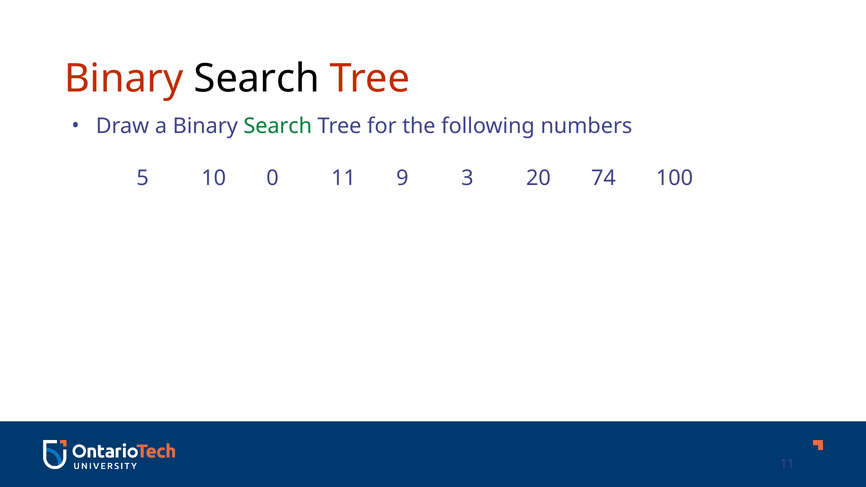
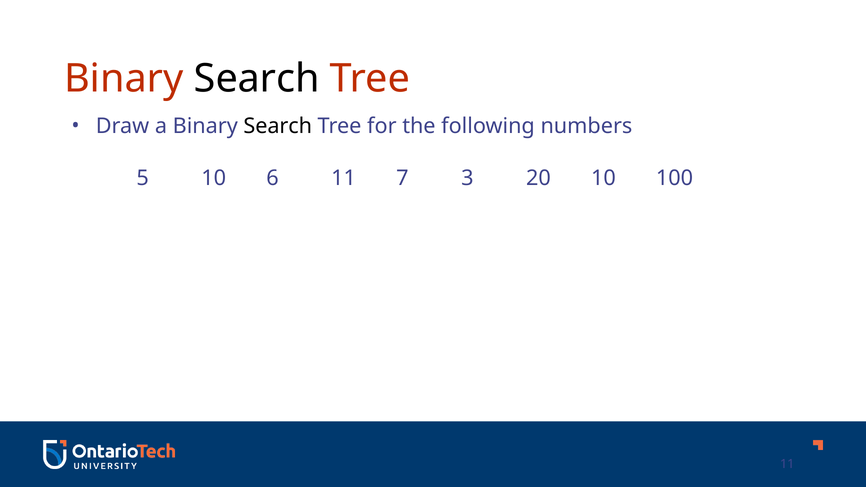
Search colour: green -> black (278, 126)
0: 0 -> 6 (272, 178)
9: 9 -> 7 (402, 178)
20 74: 74 -> 10 (603, 178)
